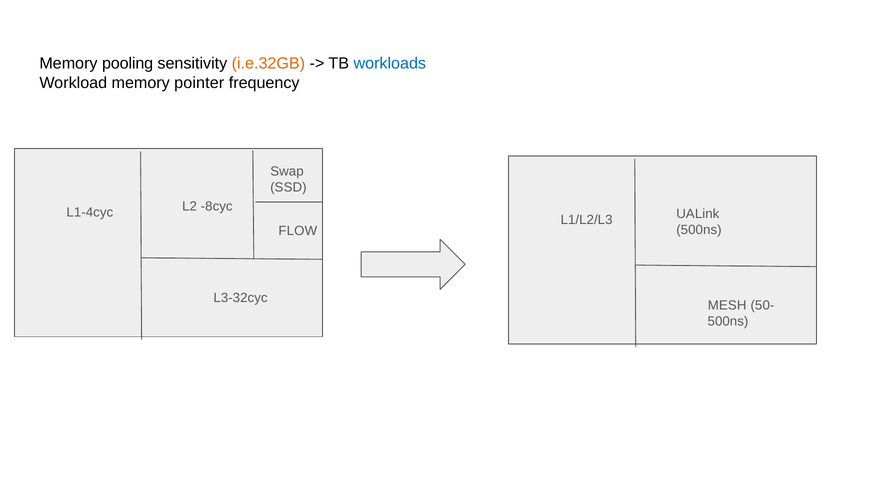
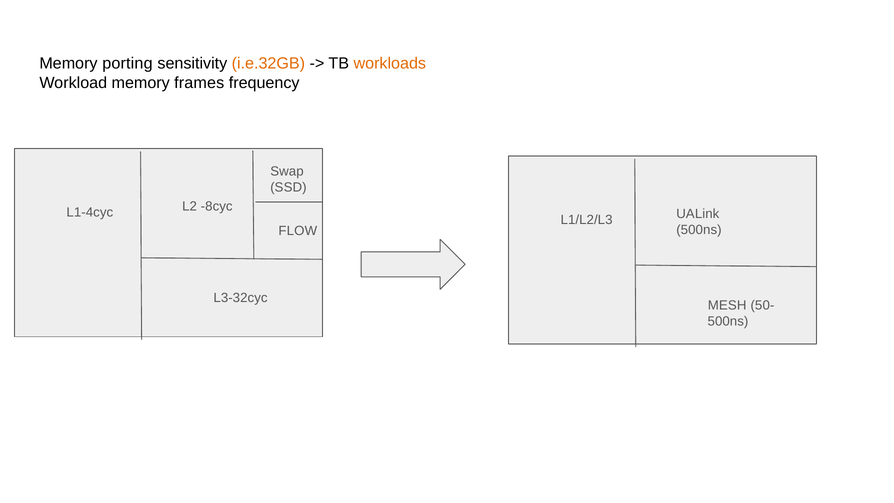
pooling: pooling -> porting (127, 63)
workloads colour: blue -> orange (390, 63)
pointer: pointer -> frames (199, 83)
